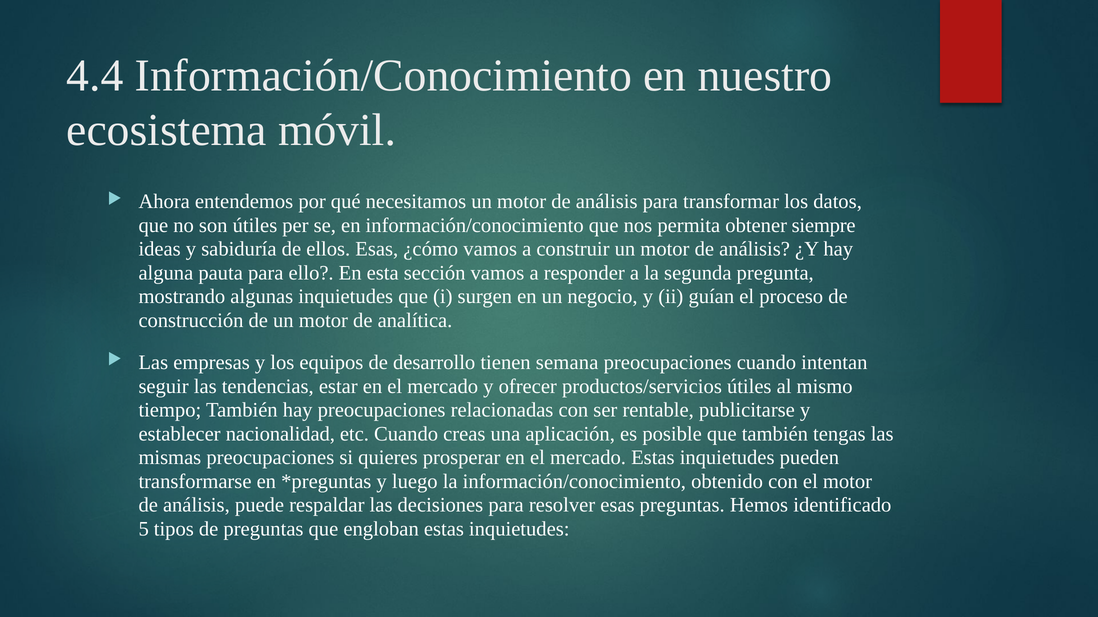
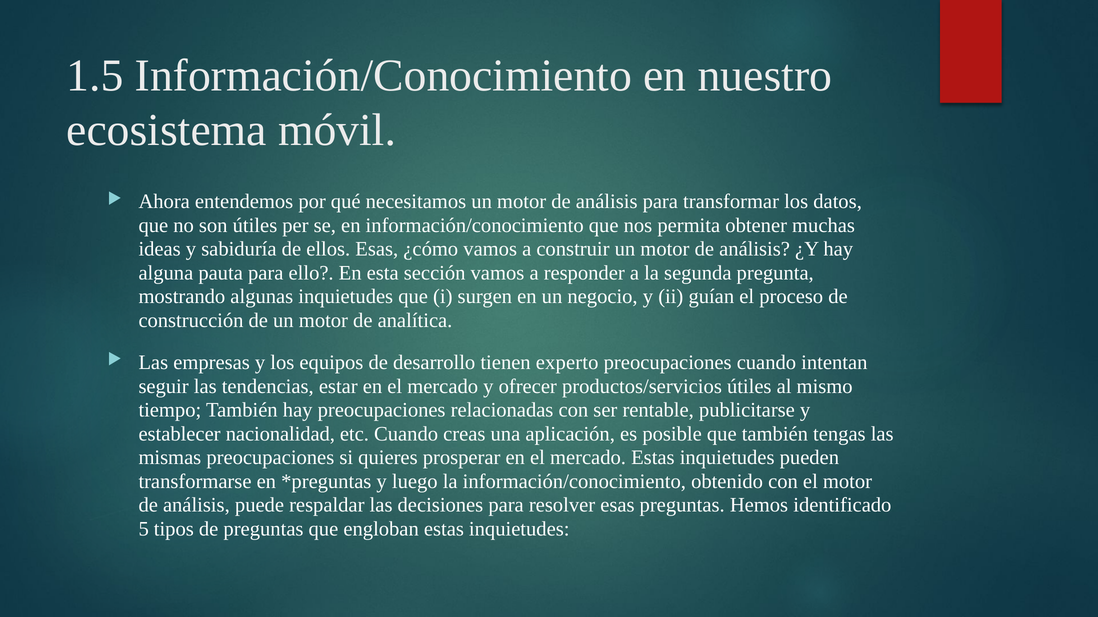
4.4: 4.4 -> 1.5 (95, 76)
siempre: siempre -> muchas (824, 226)
semana: semana -> experto (567, 363)
